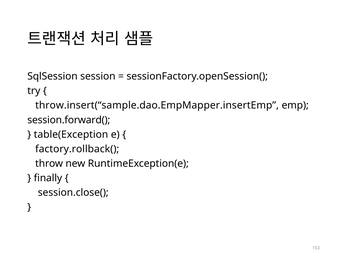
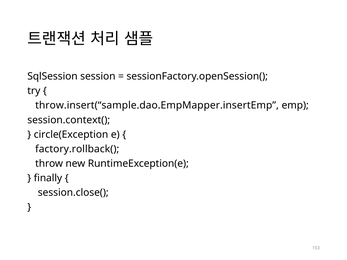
session.forward(: session.forward( -> session.context( (69, 120)
table(Exception: table(Exception -> circle(Exception (71, 135)
